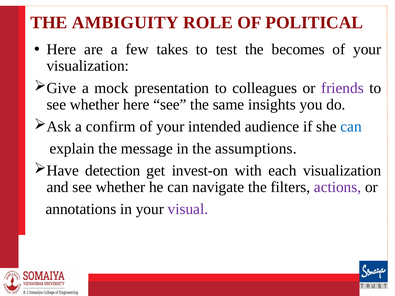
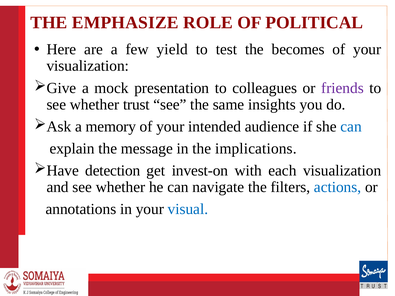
AMBIGUITY: AMBIGUITY -> EMPHASIZE (125, 23)
takes: takes -> yield (172, 49)
whether here: here -> trust (136, 105)
confirm: confirm -> memory (111, 127)
assumptions: assumptions -> implications (256, 149)
actions colour: purple -> blue (338, 187)
visual colour: purple -> blue (188, 209)
